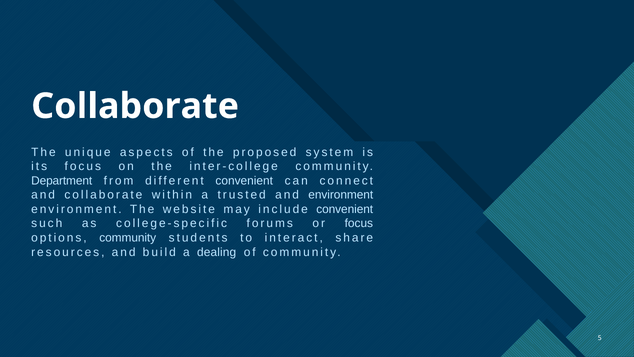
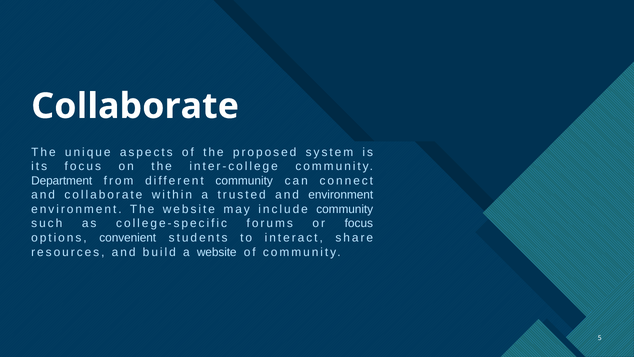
different convenient: convenient -> community (244, 181)
include convenient: convenient -> community (345, 209)
options community: community -> convenient (128, 238)
a dealing: dealing -> website (217, 252)
